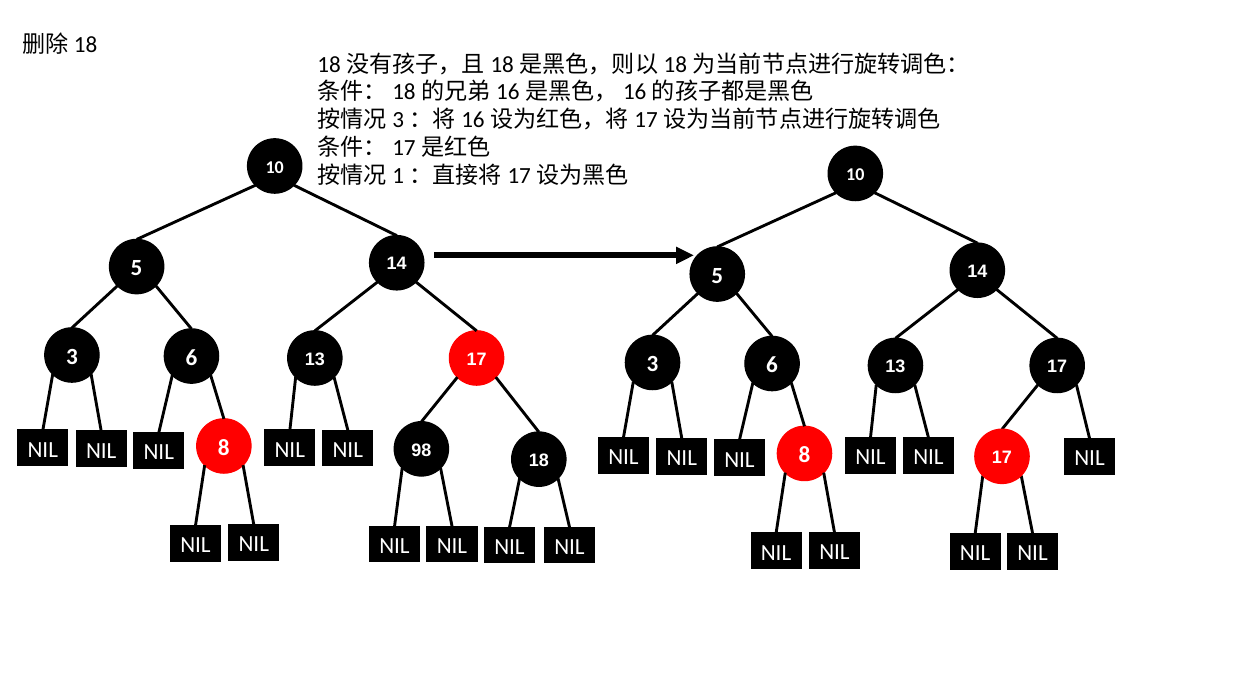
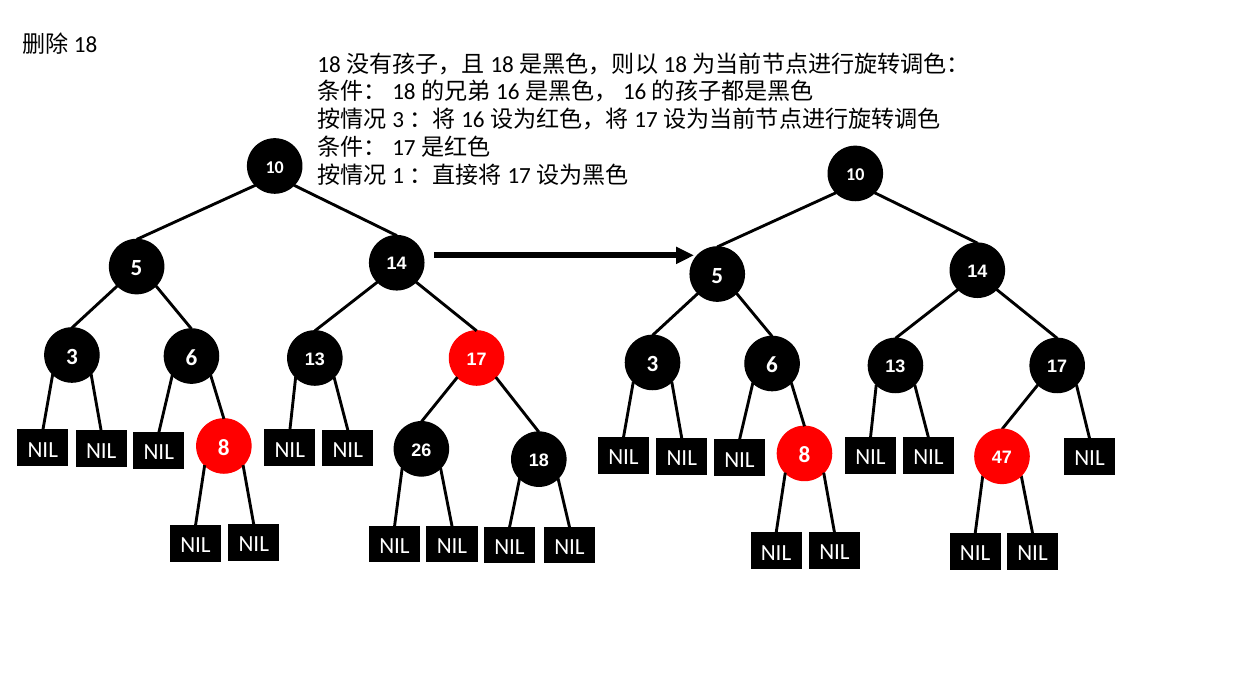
98: 98 -> 26 (421, 450)
17: 17 -> 47 (1002, 457)
